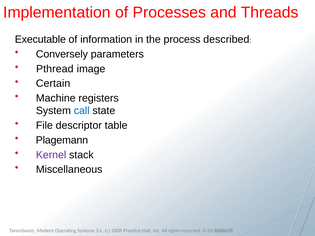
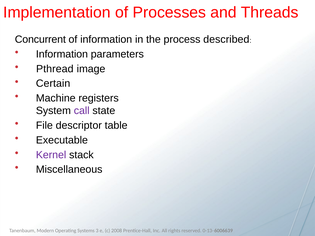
Executable: Executable -> Concurrent (40, 40)
Conversely: Conversely -> Information (62, 54)
call colour: blue -> purple (82, 111)
Plagemann: Plagemann -> Executable (62, 140)
